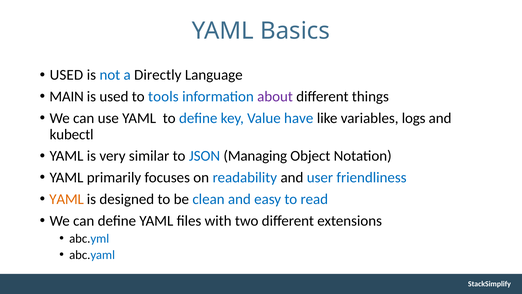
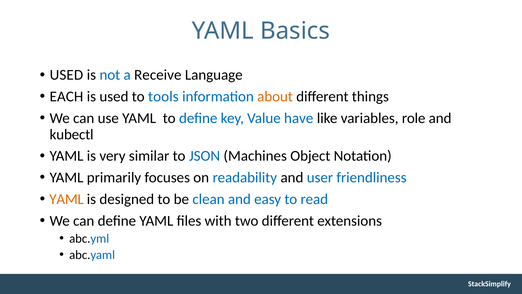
Directly: Directly -> Receive (158, 75)
MAIN: MAIN -> EACH (66, 97)
about colour: purple -> orange (275, 97)
logs: logs -> role (414, 118)
Managing: Managing -> Machines (255, 156)
